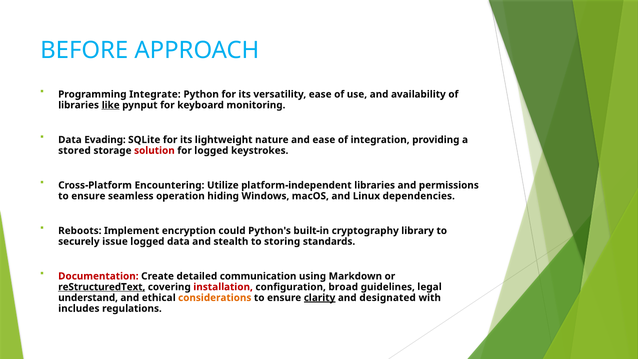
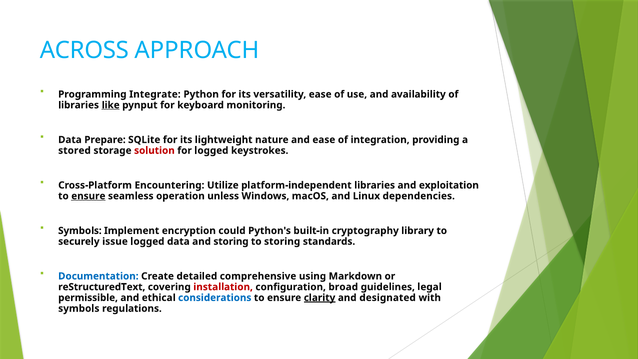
BEFORE: BEFORE -> ACROSS (84, 50)
Evading: Evading -> Prepare (105, 140)
permissions: permissions -> exploitation (449, 185)
ensure underline: none -> present (88, 196)
hiding: hiding -> unless (223, 196)
Reboots: Reboots -> Symbols (80, 231)
and stealth: stealth -> storing (231, 241)
Documentation colour: red -> blue (98, 276)
communication: communication -> comprehensive (258, 276)
reStructuredText underline: present -> none (102, 287)
understand: understand -> permissible (88, 298)
considerations colour: orange -> blue (215, 298)
includes: includes -> symbols (79, 308)
